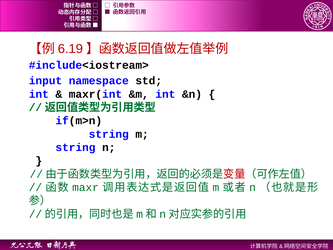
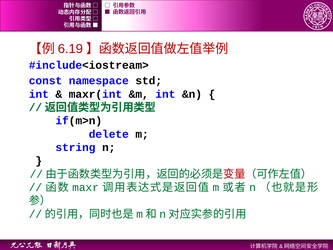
input: input -> const (45, 81)
string: string -> delete (109, 134)
